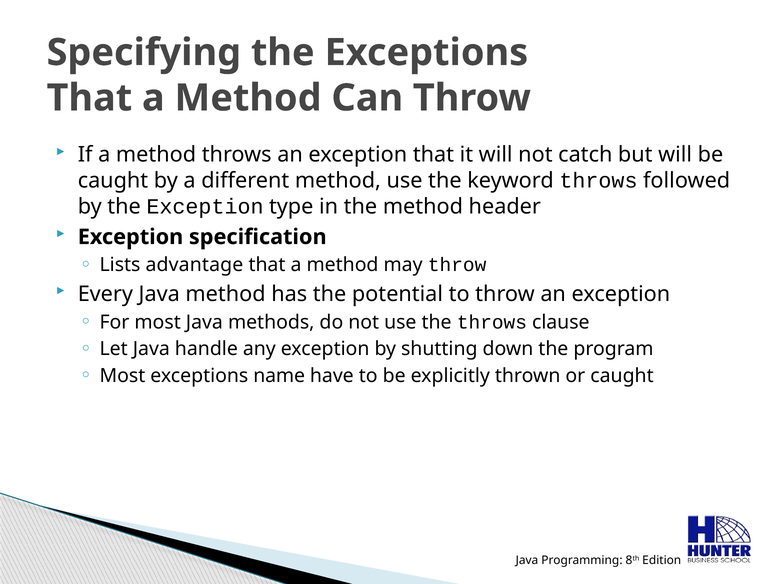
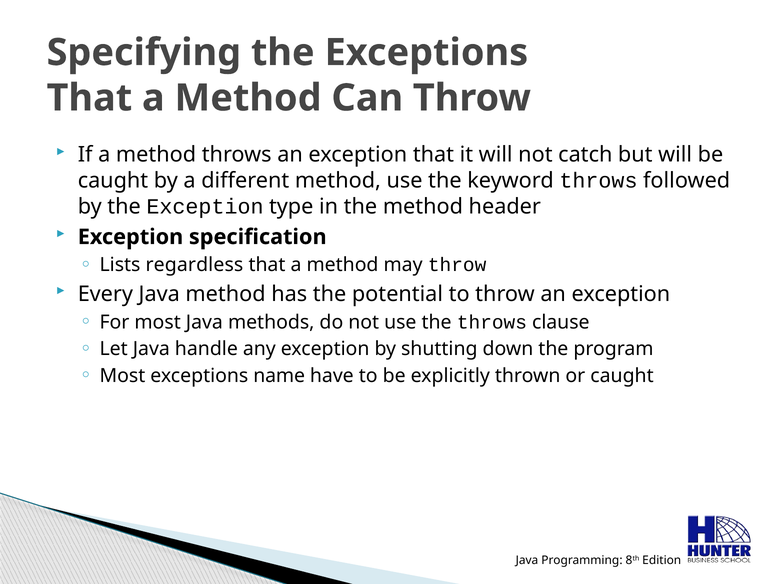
advantage: advantage -> regardless (194, 265)
